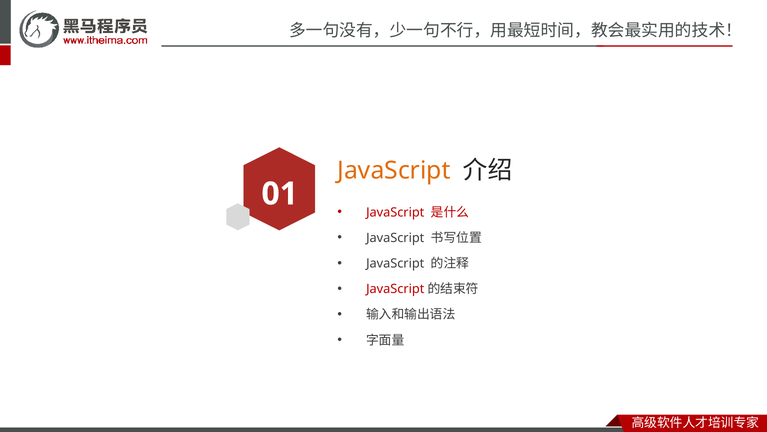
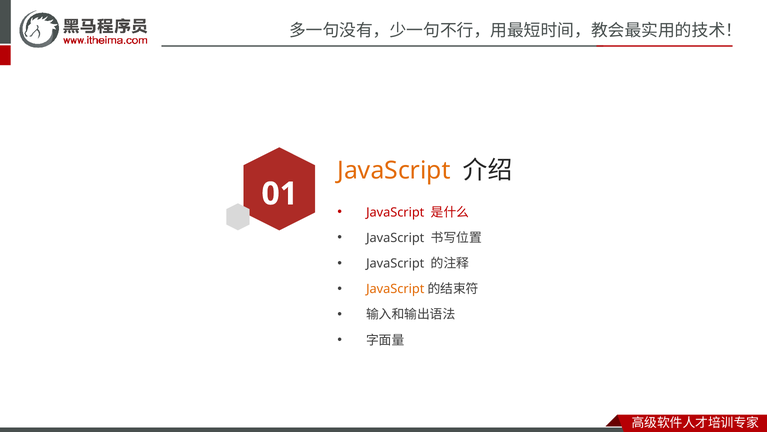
JavaScript colour: red -> orange (395, 289)
